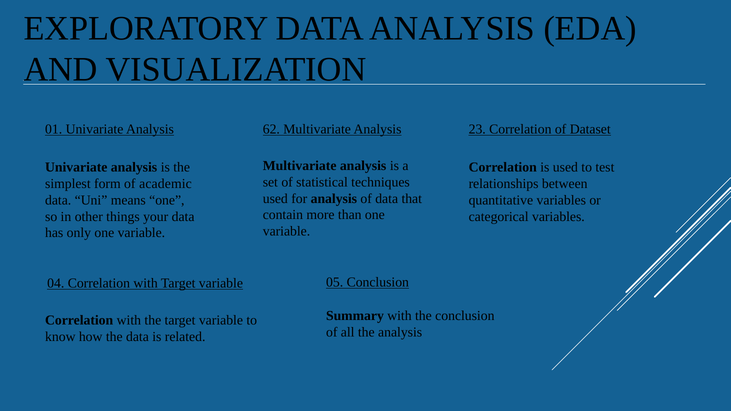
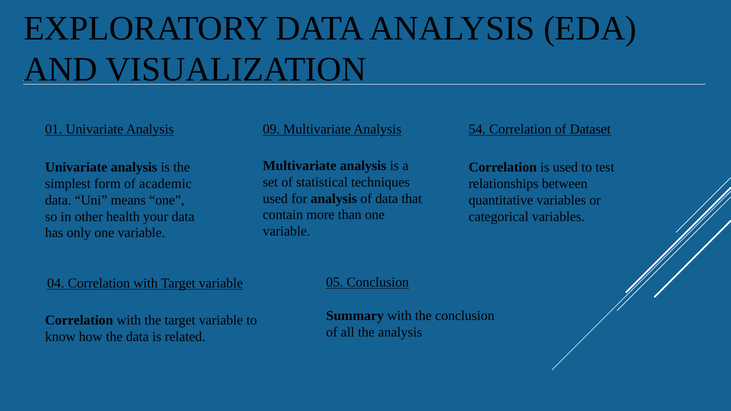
62: 62 -> 09 (271, 129)
23: 23 -> 54 (477, 129)
things: things -> health (123, 217)
